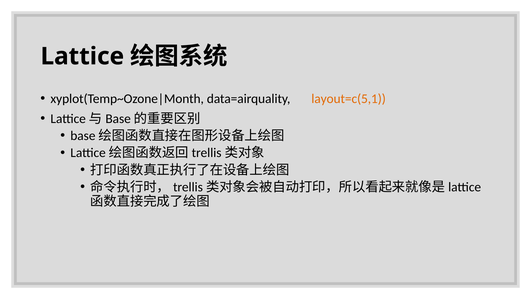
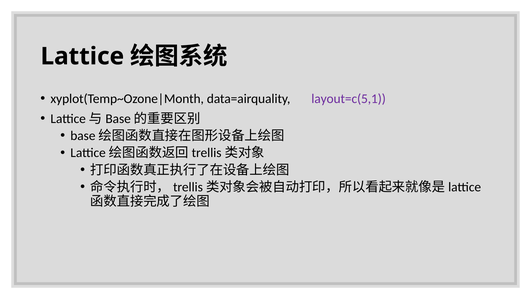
layout=c(5,1 colour: orange -> purple (349, 99)
